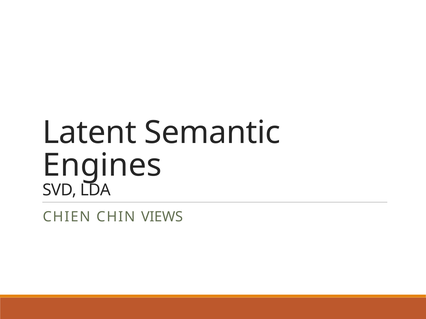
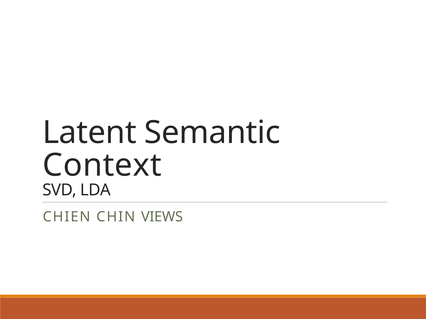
Engines: Engines -> Context (102, 165)
